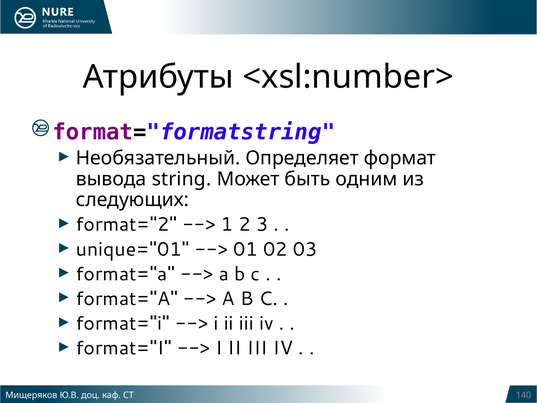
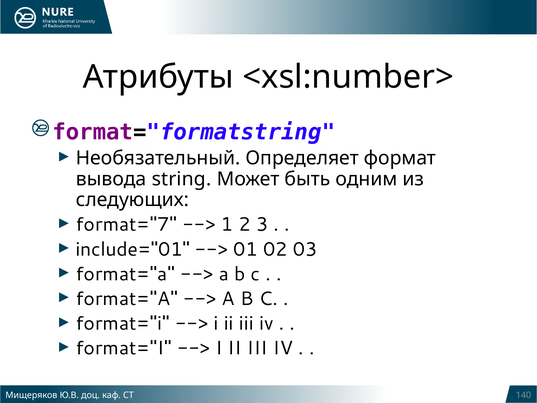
format="2: format="2 -> format="7 (126, 224)
unique="01: unique="01 -> include="01 (133, 249)
